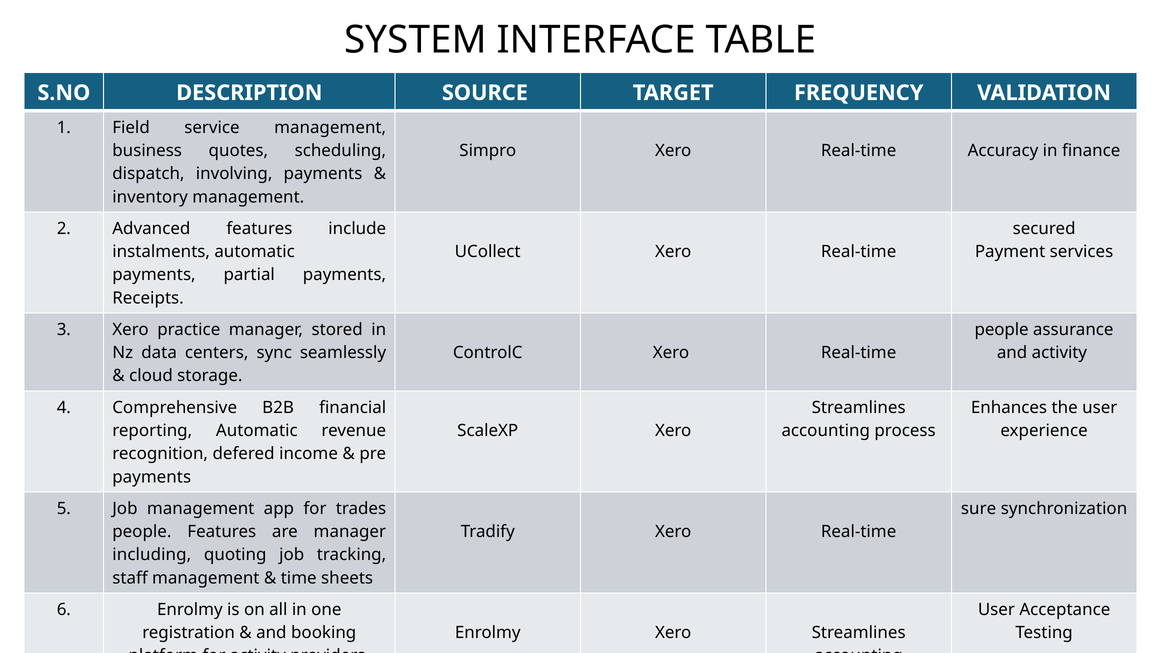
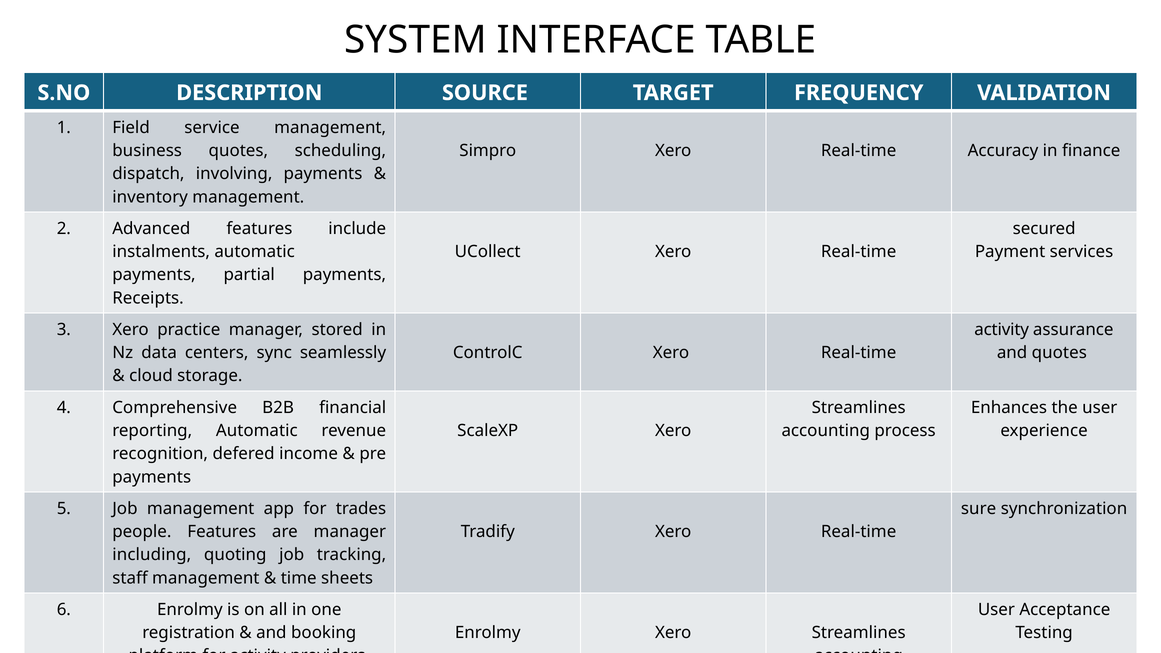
people: people -> activity (1002, 330)
and activity: activity -> quotes (1059, 353)
